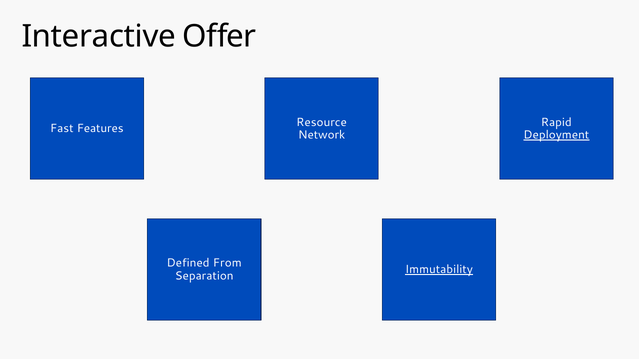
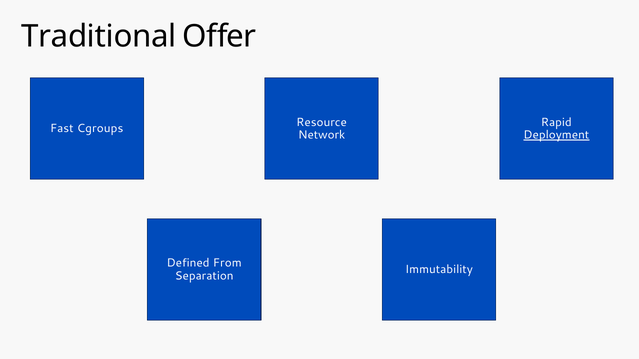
Interactive: Interactive -> Traditional (99, 37)
Features: Features -> Cgroups (100, 129)
Immutability underline: present -> none (439, 270)
